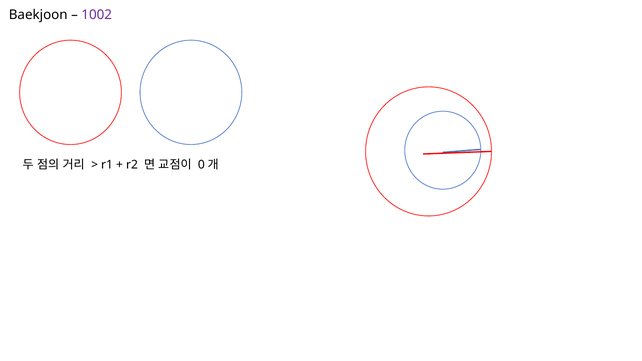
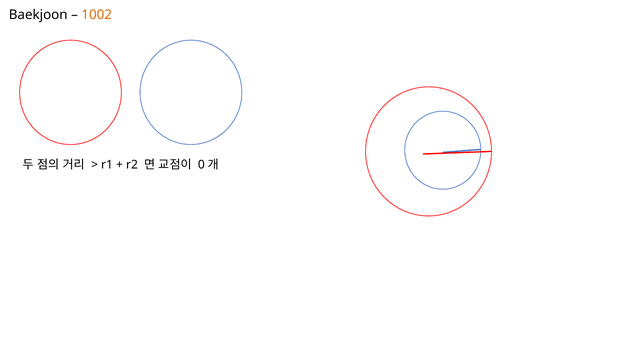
1002 colour: purple -> orange (97, 15)
